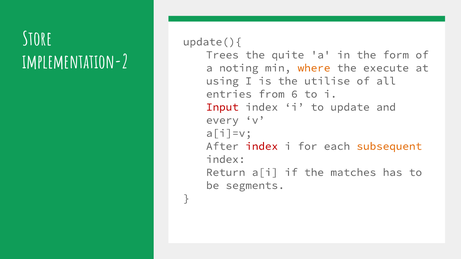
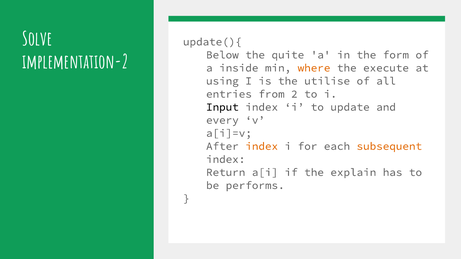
Store: Store -> Solve (37, 39)
Trees: Trees -> Below (222, 55)
noting: noting -> inside (239, 68)
6: 6 -> 2 (294, 94)
Input colour: red -> black (222, 107)
index colour: red -> orange (262, 146)
matches: matches -> explain (353, 173)
segments: segments -> performs (255, 186)
